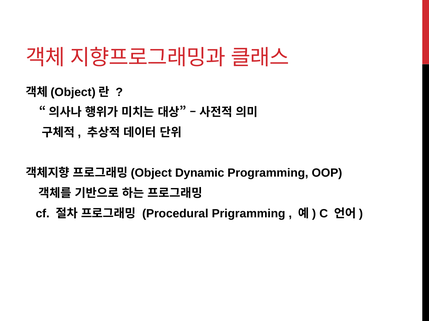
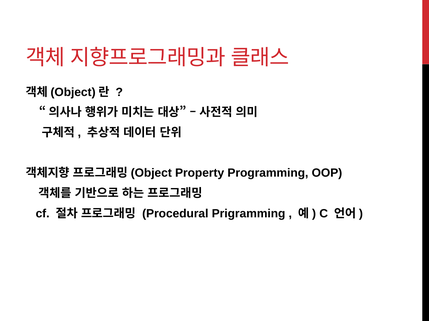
Dynamic: Dynamic -> Property (200, 173)
